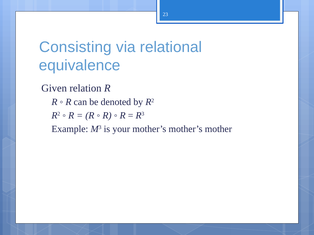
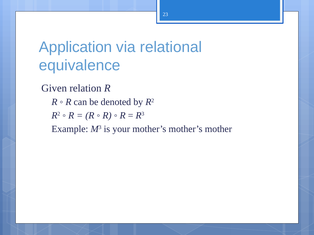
Consisting: Consisting -> Application (76, 47)
